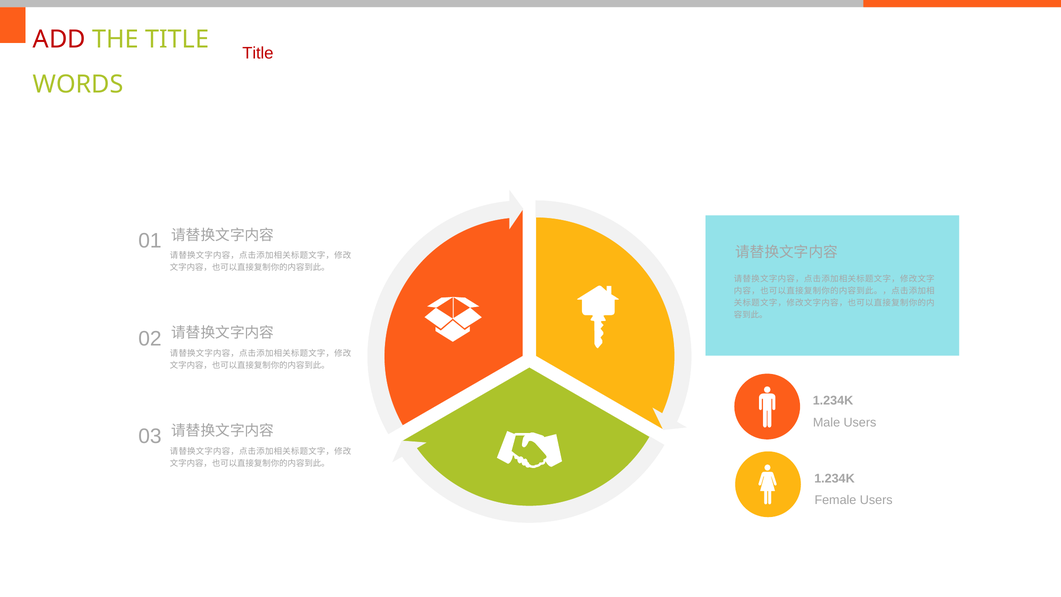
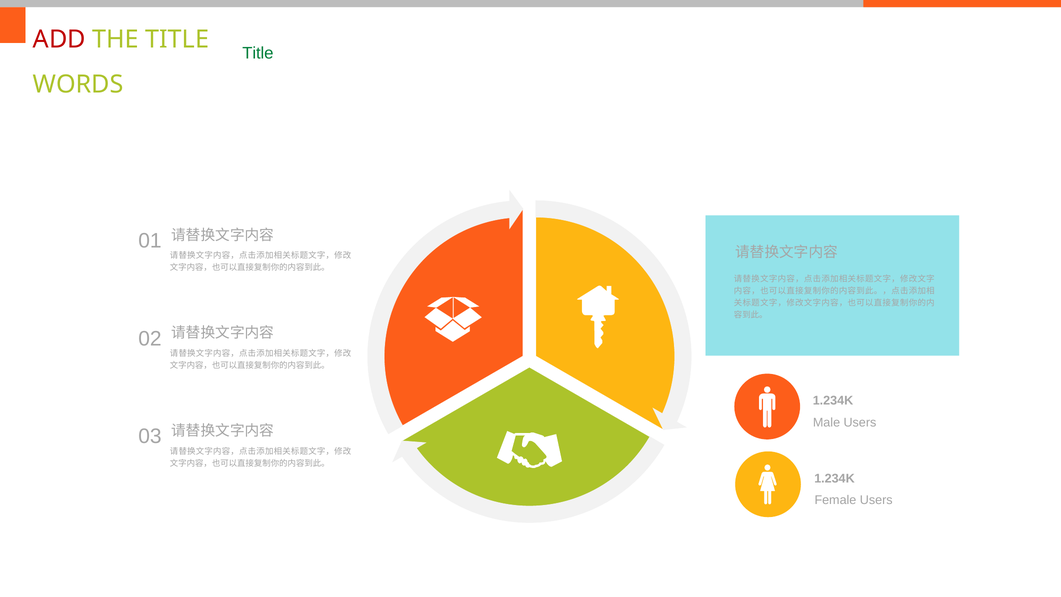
Title colour: red -> green (258, 53)
